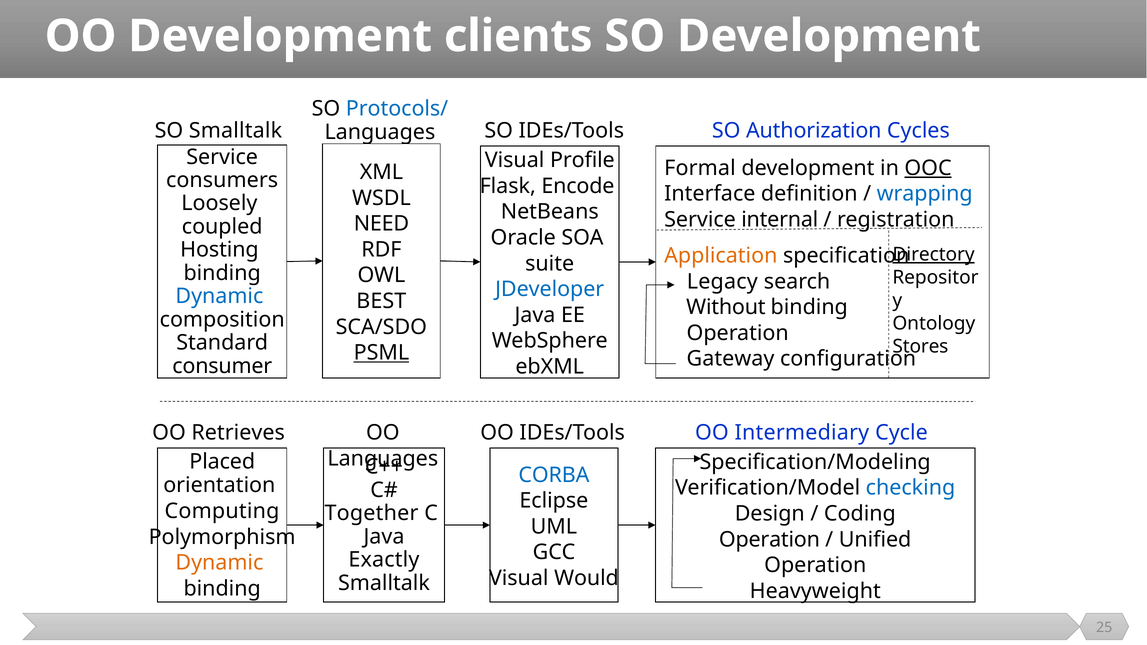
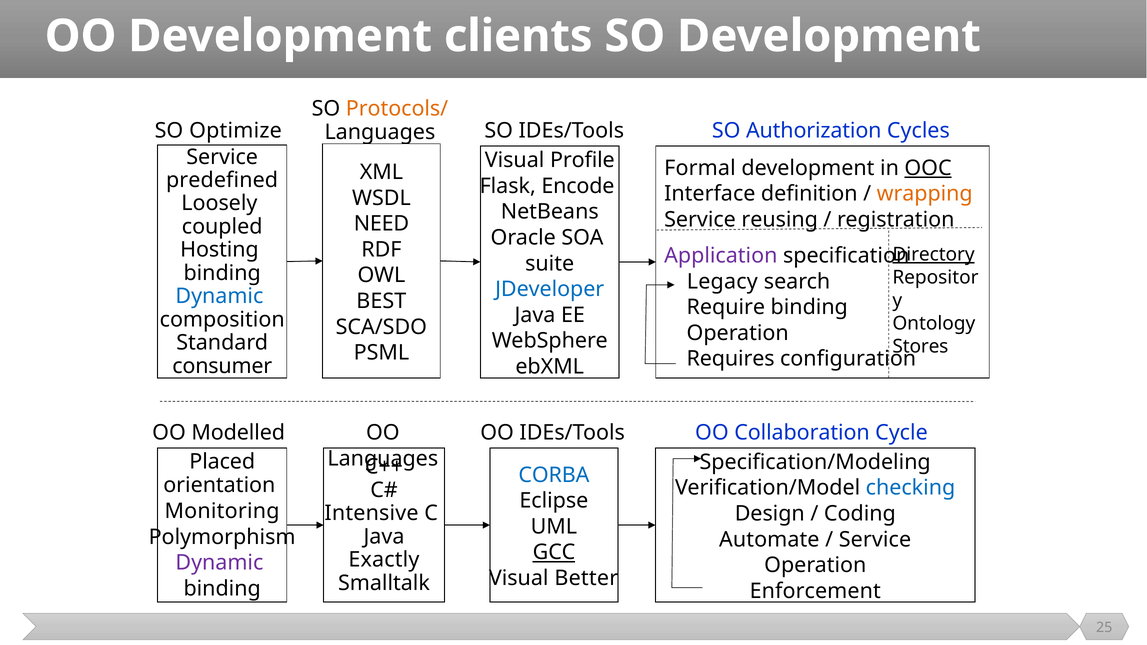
Protocols/ colour: blue -> orange (397, 109)
SO Smalltalk: Smalltalk -> Optimize (235, 130)
consumers: consumers -> predefined (222, 180)
wrapping colour: blue -> orange (925, 194)
internal: internal -> reusing (780, 220)
Application colour: orange -> purple (721, 256)
Without: Without -> Require (726, 307)
PSML underline: present -> none (381, 353)
Gateway: Gateway -> Requires (731, 359)
Retrieves: Retrieves -> Modelled (238, 433)
Intermediary: Intermediary -> Collaboration (802, 433)
Computing: Computing -> Monitoring (222, 511)
Together: Together -> Intensive (371, 513)
Operation: Operation -> Automate (769, 540)
Unified: Unified -> Service (875, 540)
GCC underline: none -> present (554, 553)
Dynamic colour: orange -> purple (219, 563)
Would: Would -> Better (586, 578)
Heavyweight: Heavyweight -> Enforcement (815, 591)
